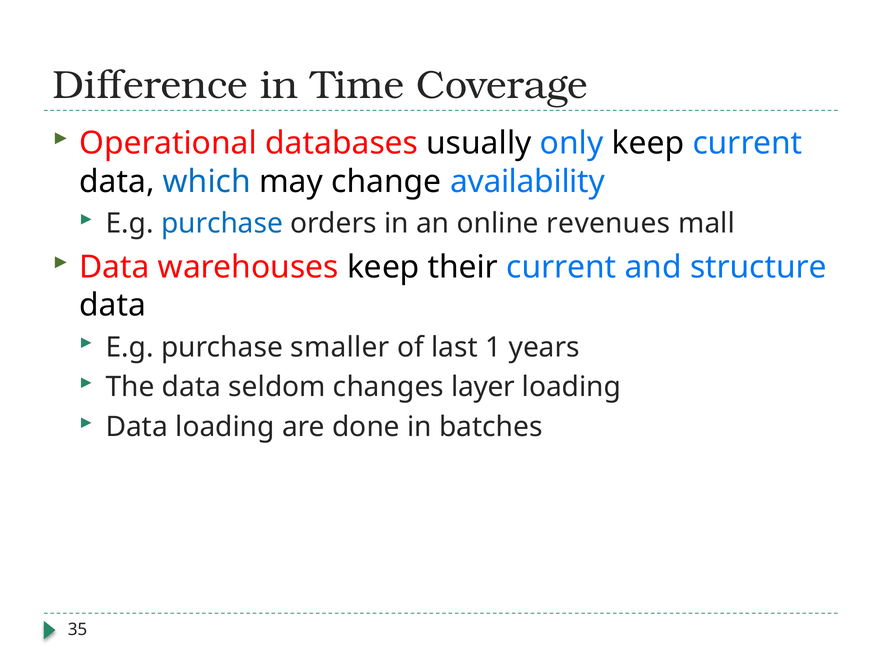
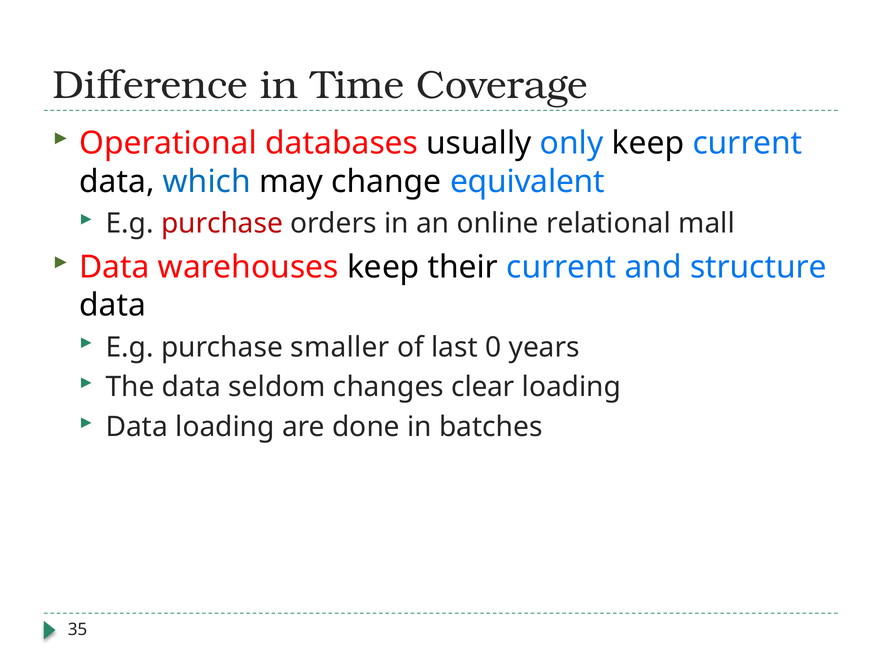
availability: availability -> equivalent (527, 181)
purchase colour: blue -> red (222, 223)
revenues: revenues -> relational (609, 223)
1: 1 -> 0 (493, 347)
layer: layer -> clear (483, 387)
